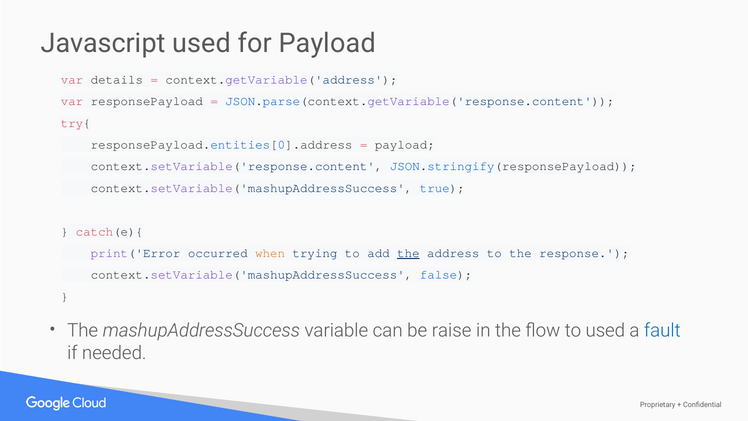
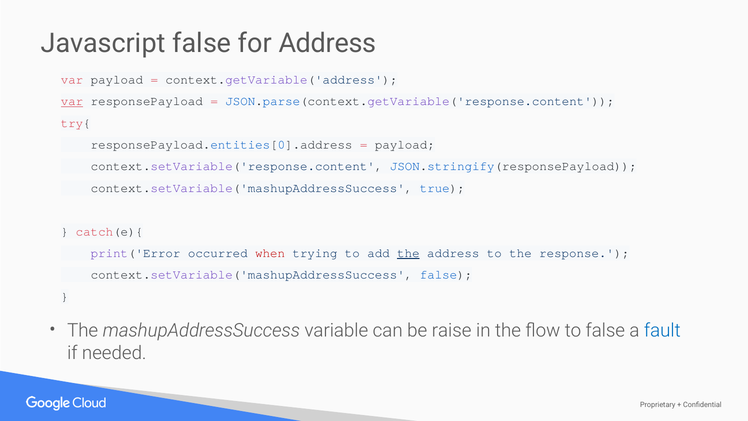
Javascript used: used -> false (202, 43)
for Payload: Payload -> Address (327, 43)
var details: details -> payload (117, 80)
var underline: none -> present (72, 101)
when colour: orange -> red (270, 253)
to used: used -> false (605, 330)
